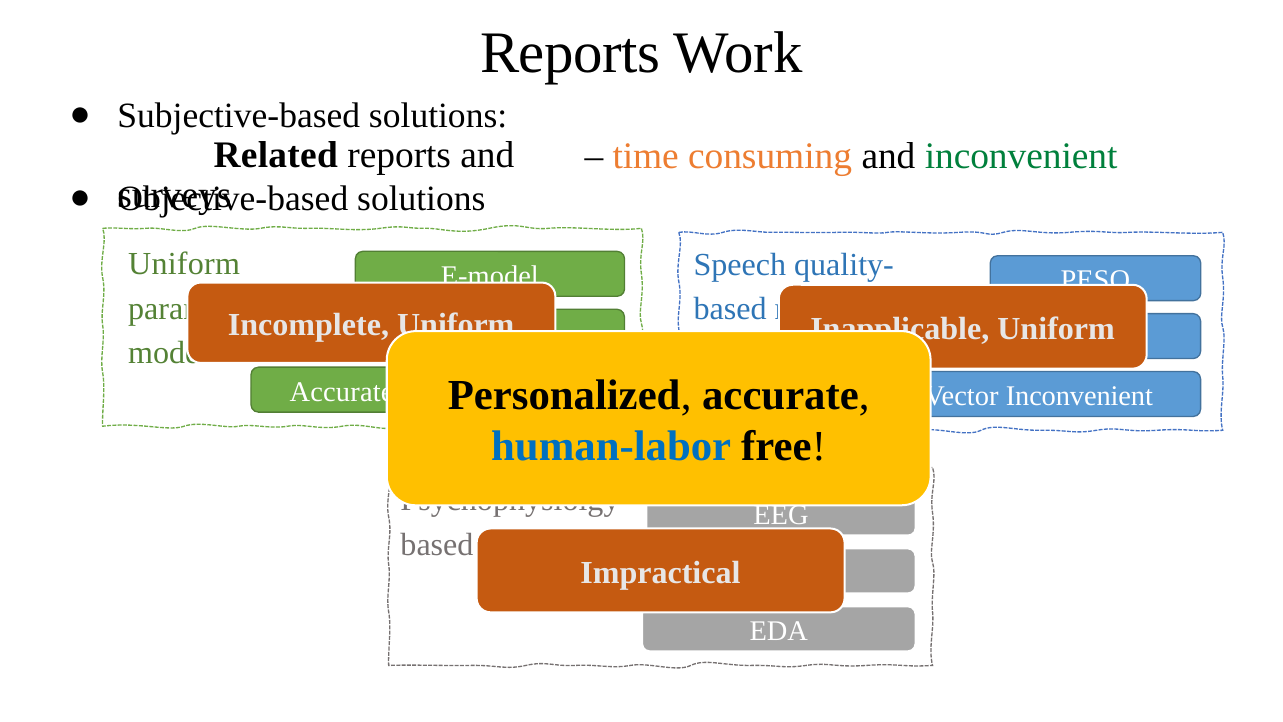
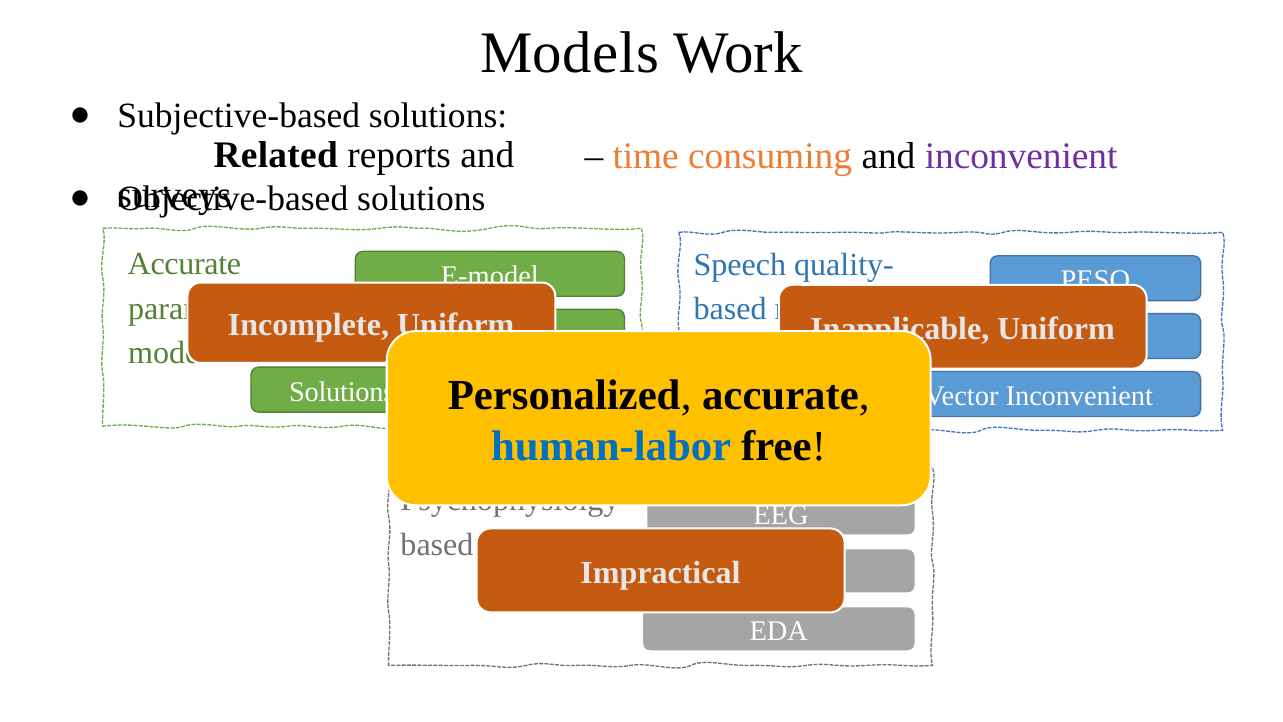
Reports: Reports -> Models (570, 53)
inconvenient colour: green -> purple (1021, 156)
Uniform: Uniform -> Accurate (184, 264)
Accurate: Accurate -> Solutions (342, 391)
